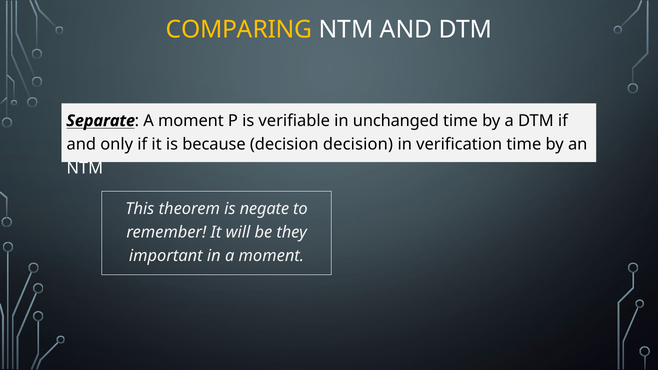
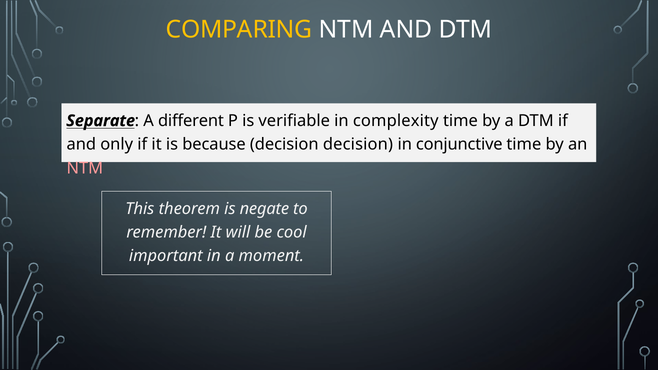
moment: moment -> different (191, 121)
unchanged: unchanged -> complexity (396, 121)
verification: verification -> conjunctive (459, 144)
NTM colour: white -> pink (85, 168)
they: they -> cool (292, 232)
